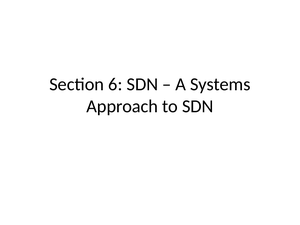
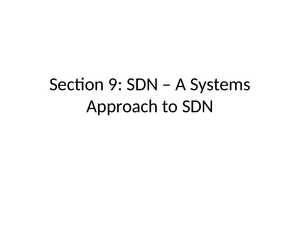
6: 6 -> 9 (115, 84)
